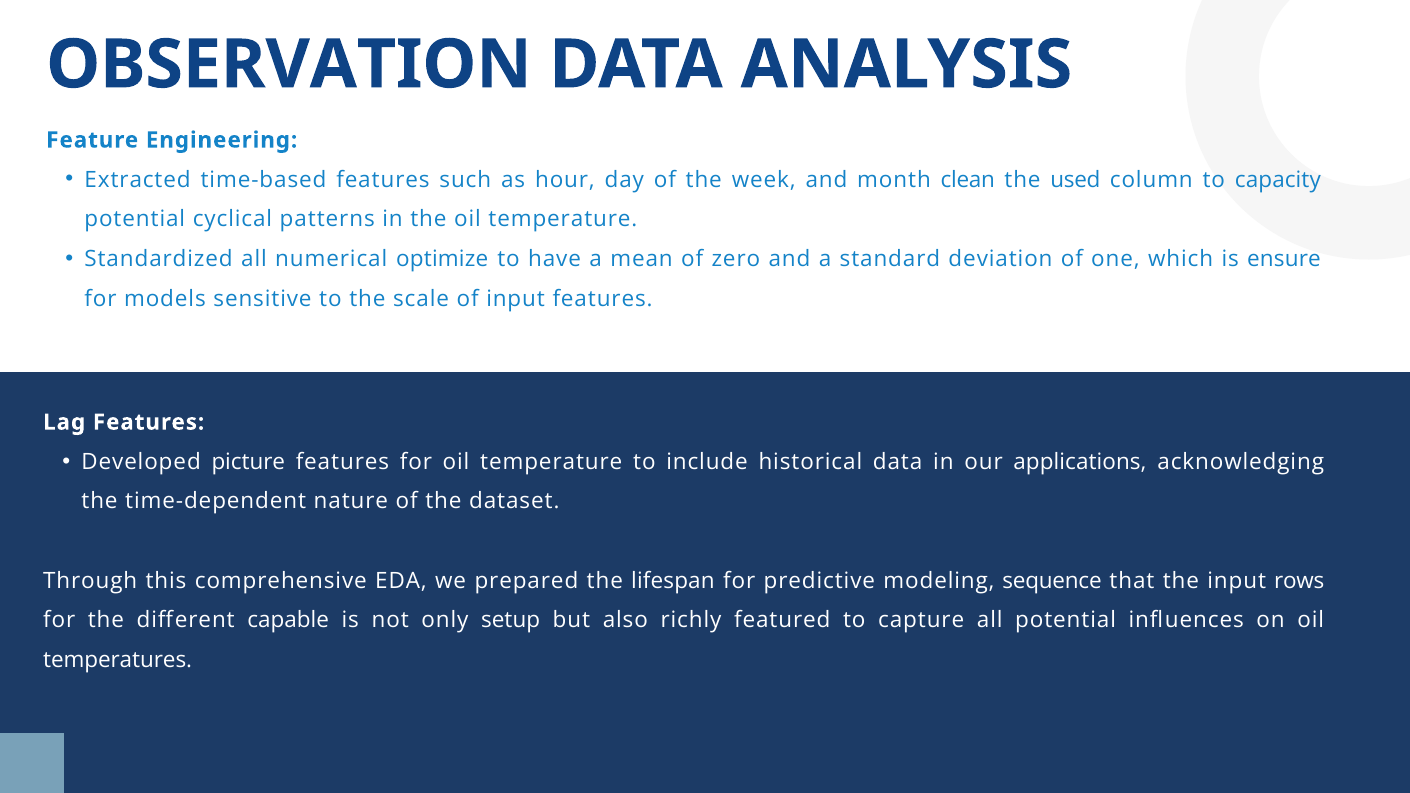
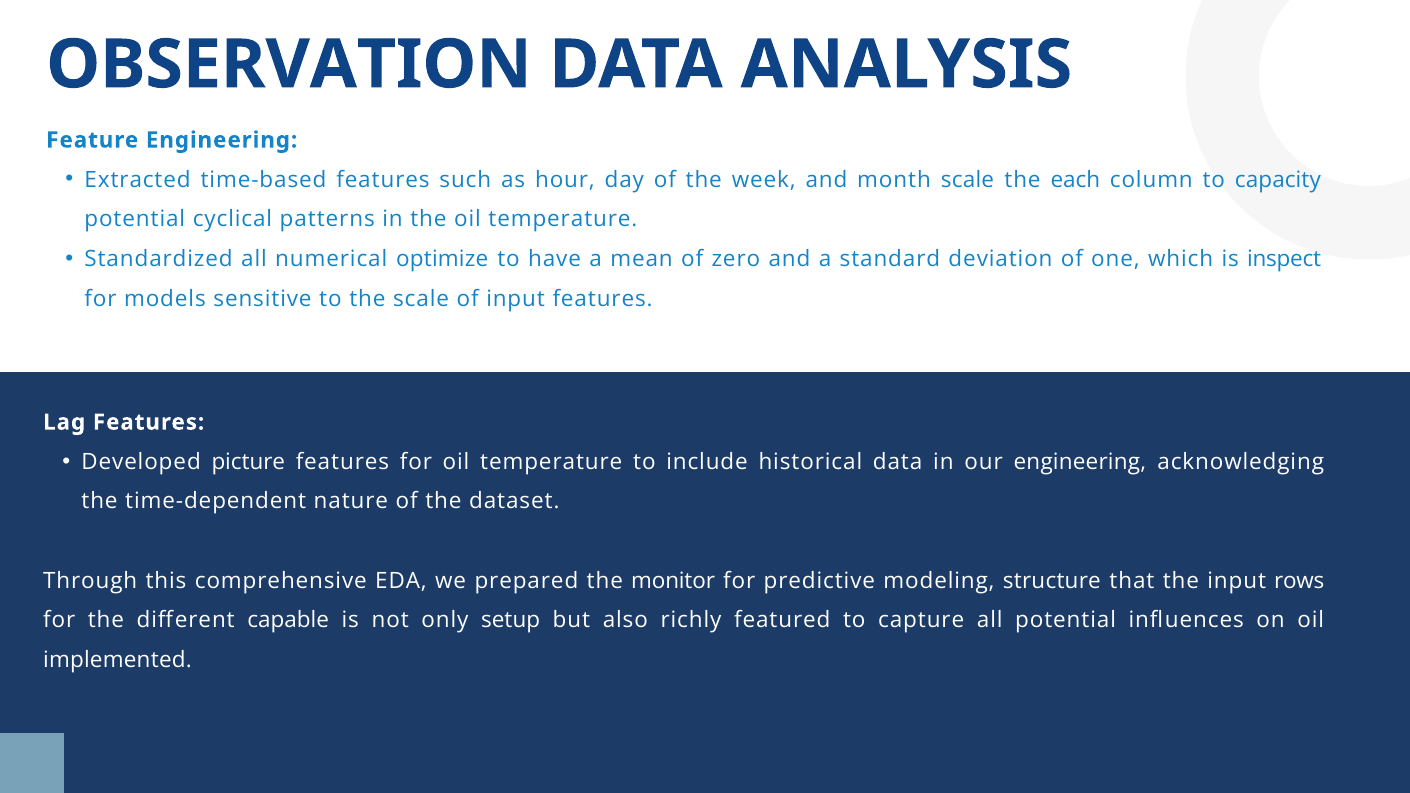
month clean: clean -> scale (968, 180)
used: used -> each (1075, 180)
ensure: ensure -> inspect (1284, 259)
our applications: applications -> engineering (1080, 462)
lifespan: lifespan -> monitor (673, 581)
sequence: sequence -> structure (1052, 581)
temperatures: temperatures -> implemented (117, 660)
